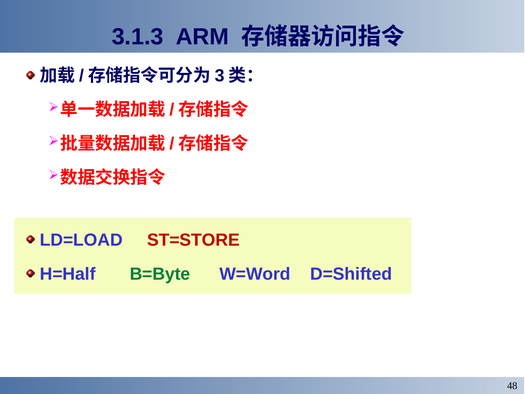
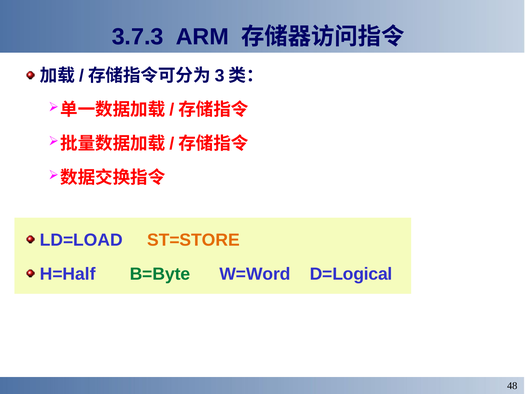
3.1.3: 3.1.3 -> 3.7.3 (138, 37)
ST=STORE colour: red -> orange (193, 240)
D=Shifted: D=Shifted -> D=Logical (351, 274)
